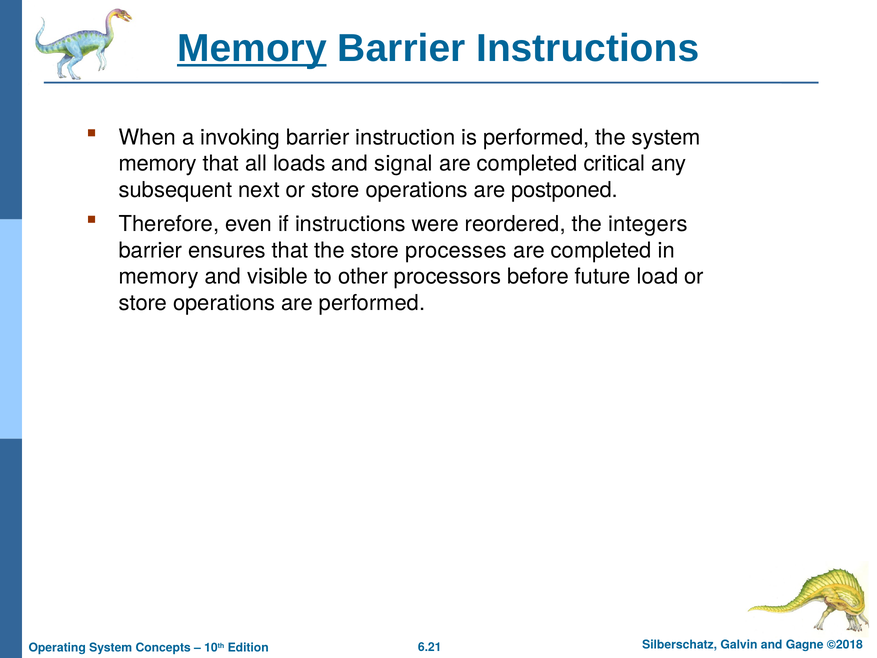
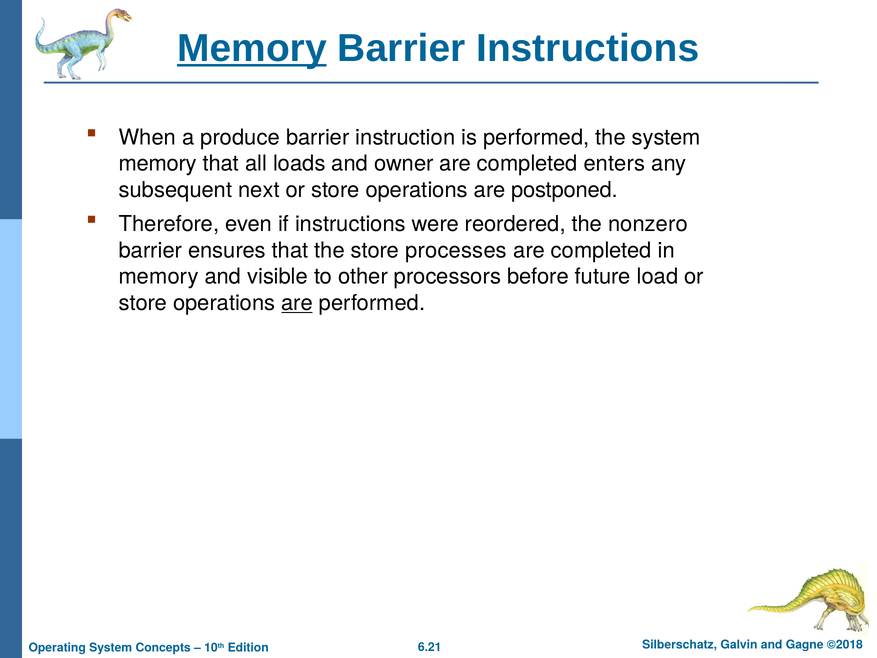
invoking: invoking -> produce (240, 137)
signal: signal -> owner (404, 164)
critical: critical -> enters (614, 164)
integers: integers -> nonzero (648, 224)
are underline: none -> present (297, 303)
